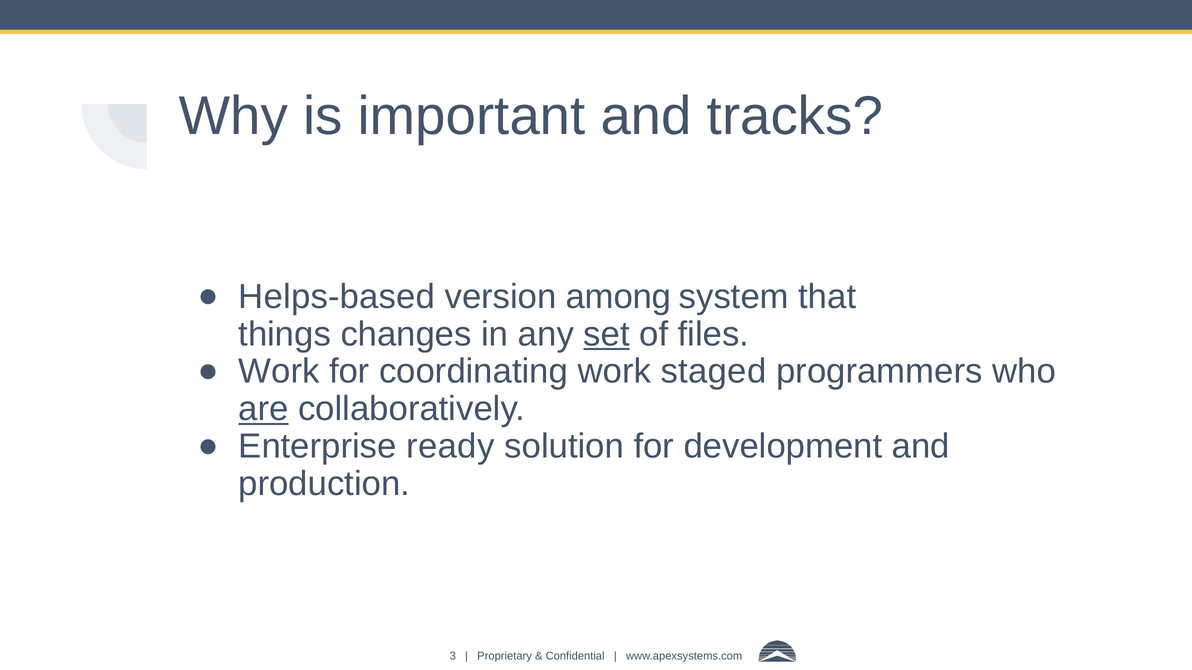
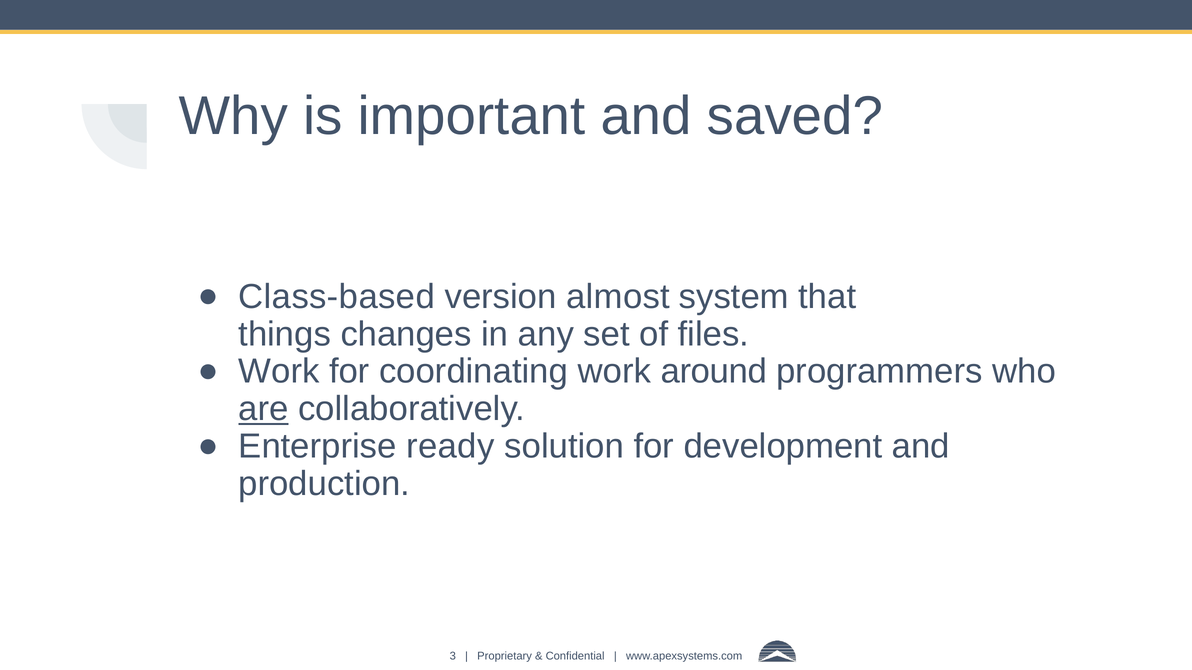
tracks: tracks -> saved (795, 116)
Helps-based: Helps-based -> Class-based (337, 297)
among: among -> almost (618, 297)
set underline: present -> none (607, 334)
staged: staged -> around (714, 372)
